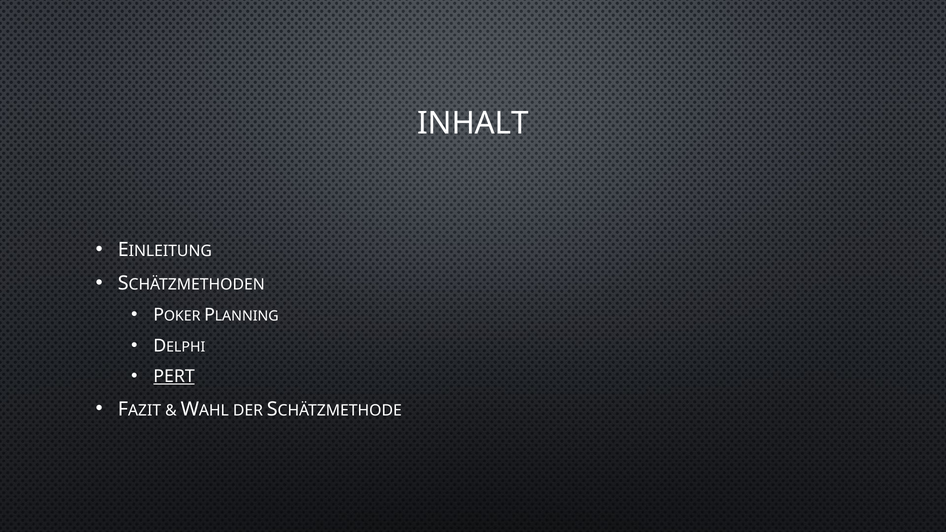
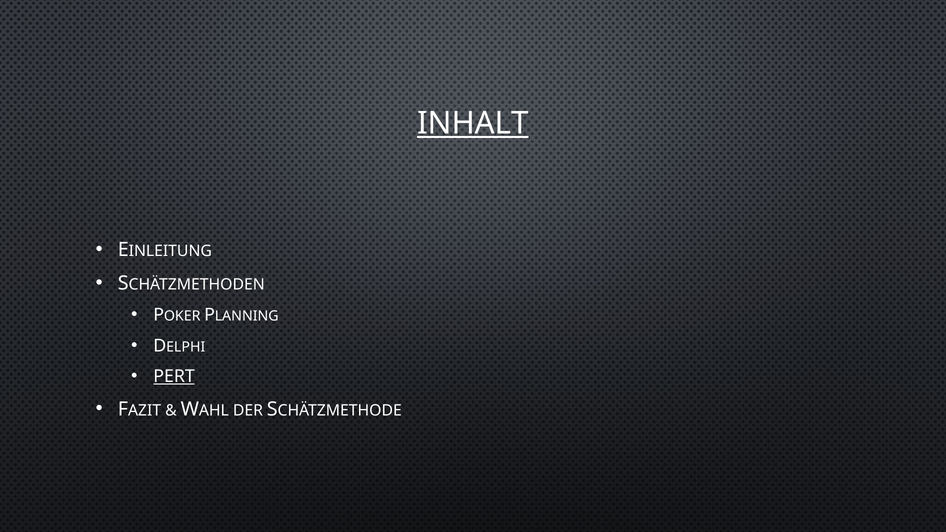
INHALT underline: none -> present (473, 123)
